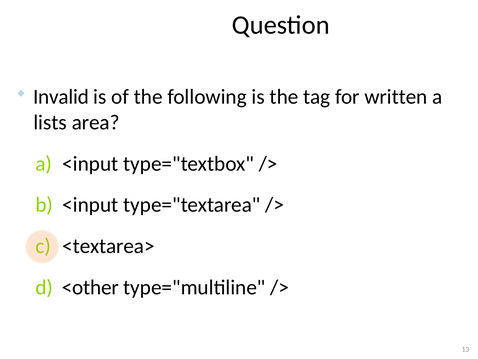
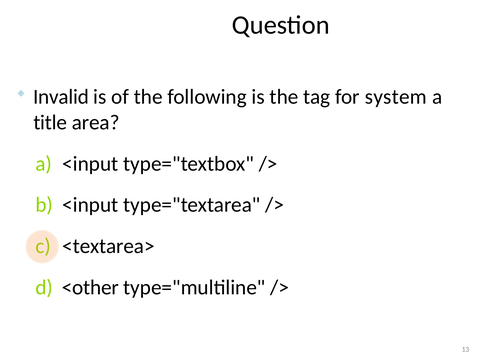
written: written -> system (396, 97)
lists: lists -> title (50, 122)
